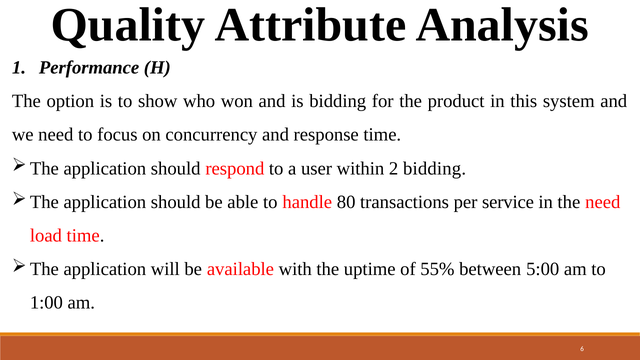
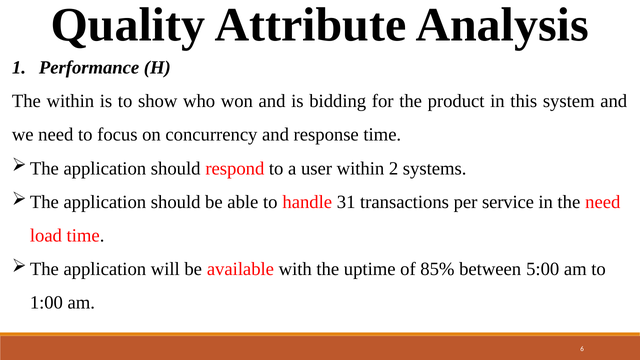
The option: option -> within (70, 101)
2 bidding: bidding -> systems (435, 168)
80: 80 -> 31 (346, 202)
55%: 55% -> 85% (437, 269)
